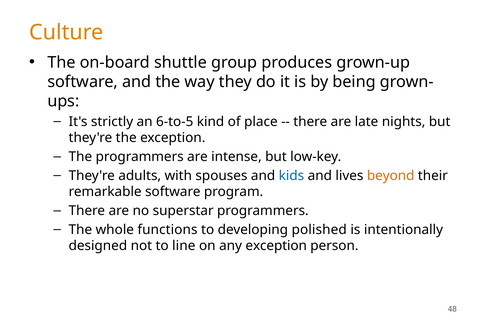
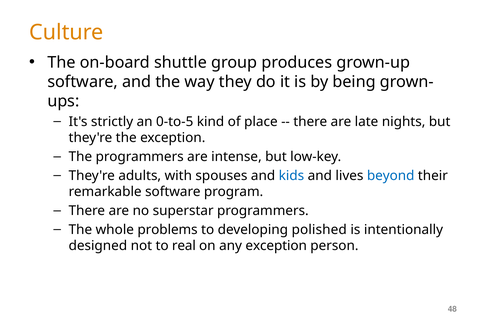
6-to-5: 6-to-5 -> 0-to-5 (175, 122)
beyond colour: orange -> blue (391, 176)
functions: functions -> problems (168, 230)
line: line -> real (184, 246)
